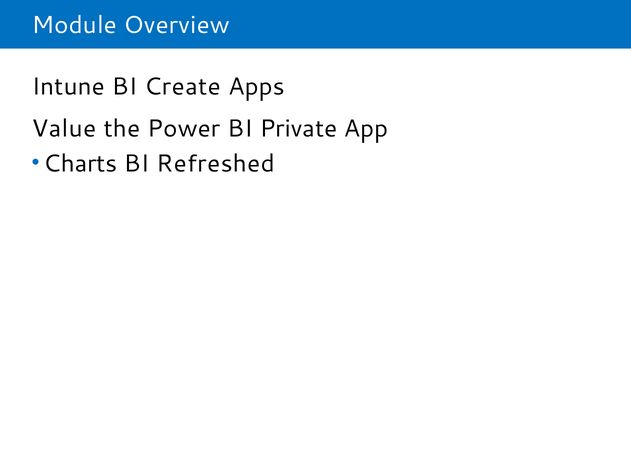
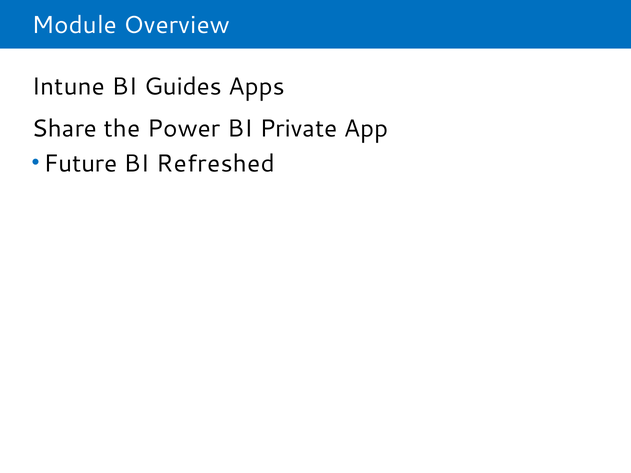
Create: Create -> Guides (183, 87)
Value: Value -> Share (64, 129)
Charts: Charts -> Future (81, 164)
